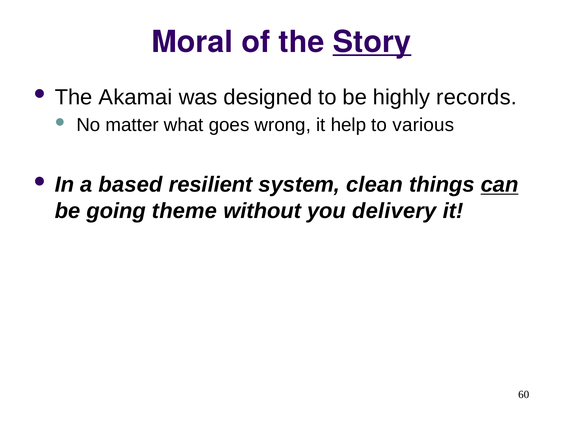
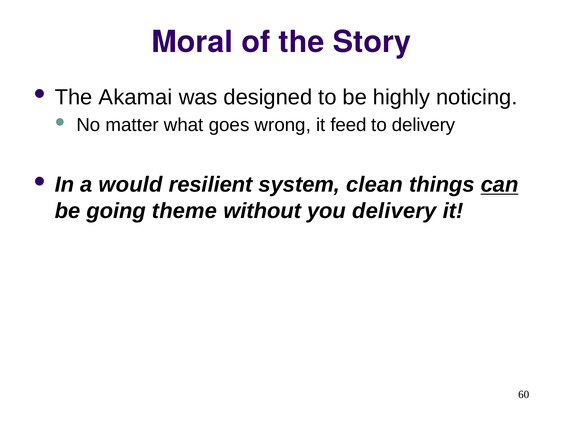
Story underline: present -> none (372, 42)
records: records -> noticing (477, 97)
help: help -> feed (349, 125)
to various: various -> delivery (424, 125)
based: based -> would (131, 185)
